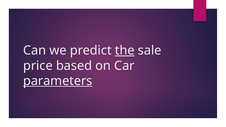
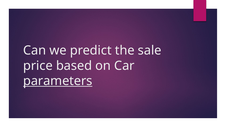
the underline: present -> none (125, 50)
